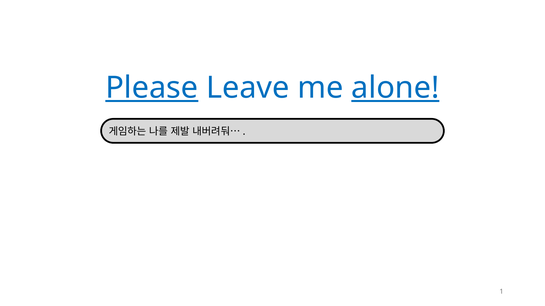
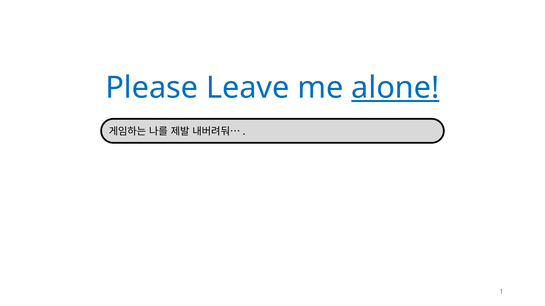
Please underline: present -> none (152, 88)
